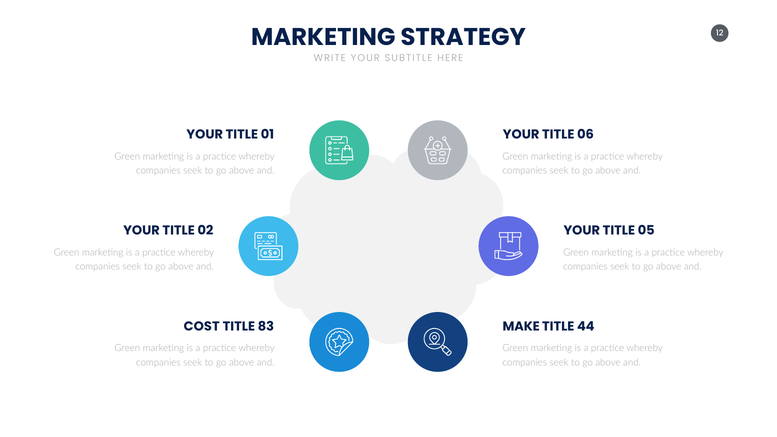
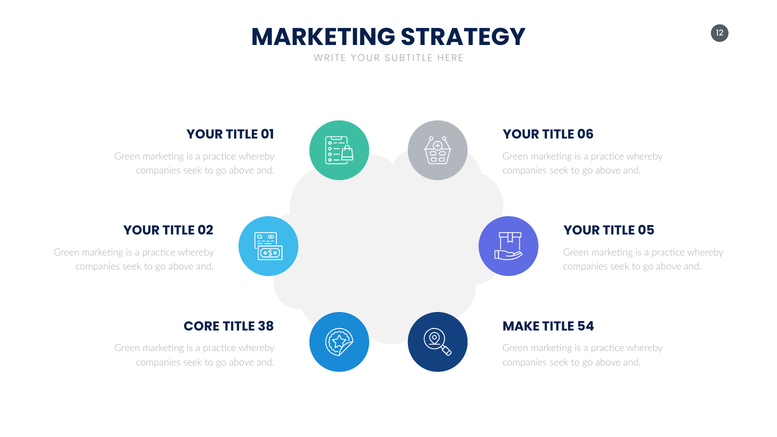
COST: COST -> CORE (202, 326)
83: 83 -> 38 (266, 326)
44: 44 -> 54 (586, 326)
